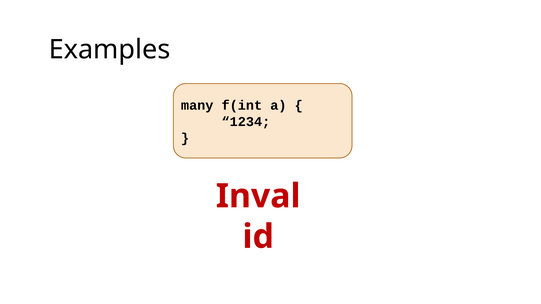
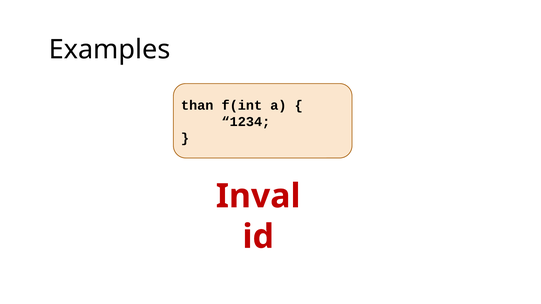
many: many -> than (197, 106)
